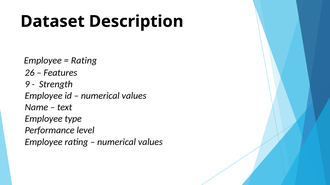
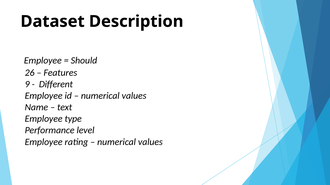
Rating: Rating -> Should (84, 61)
Strength: Strength -> Different (56, 85)
